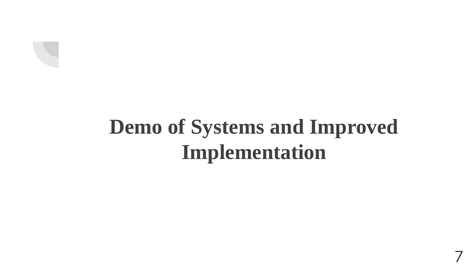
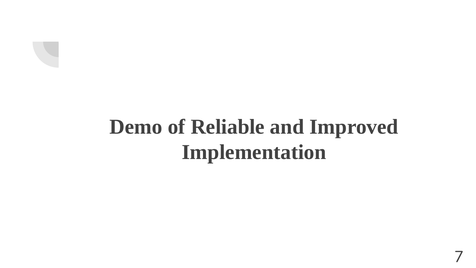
Systems: Systems -> Reliable (228, 127)
